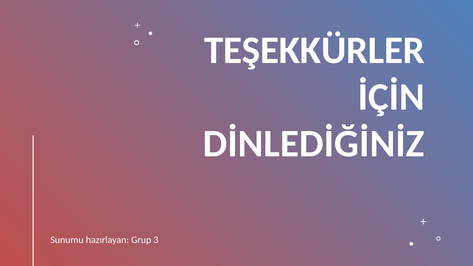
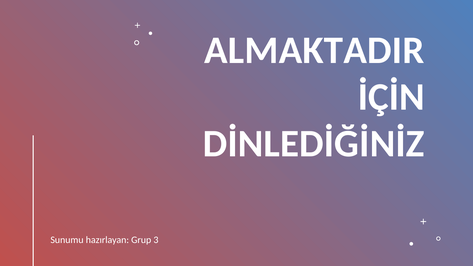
TEŞEKKÜRLER: TEŞEKKÜRLER -> ALMAKTADIR (314, 50)
